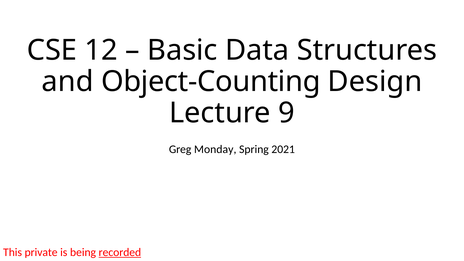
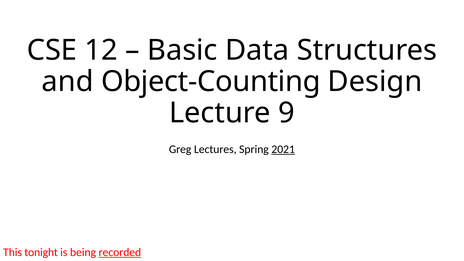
Monday: Monday -> Lectures (215, 149)
2021 underline: none -> present (283, 149)
private: private -> tonight (41, 252)
